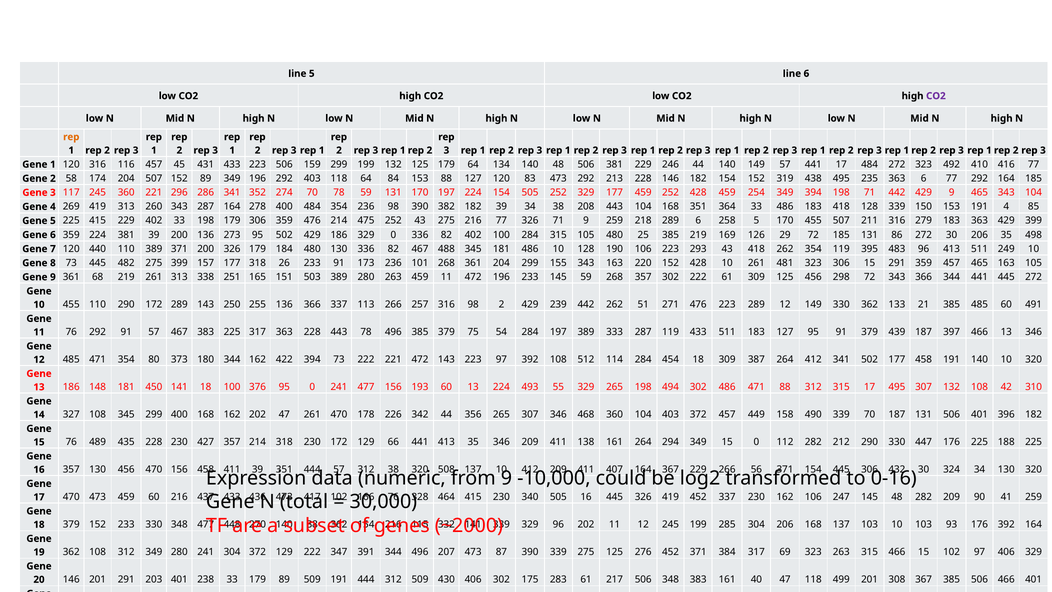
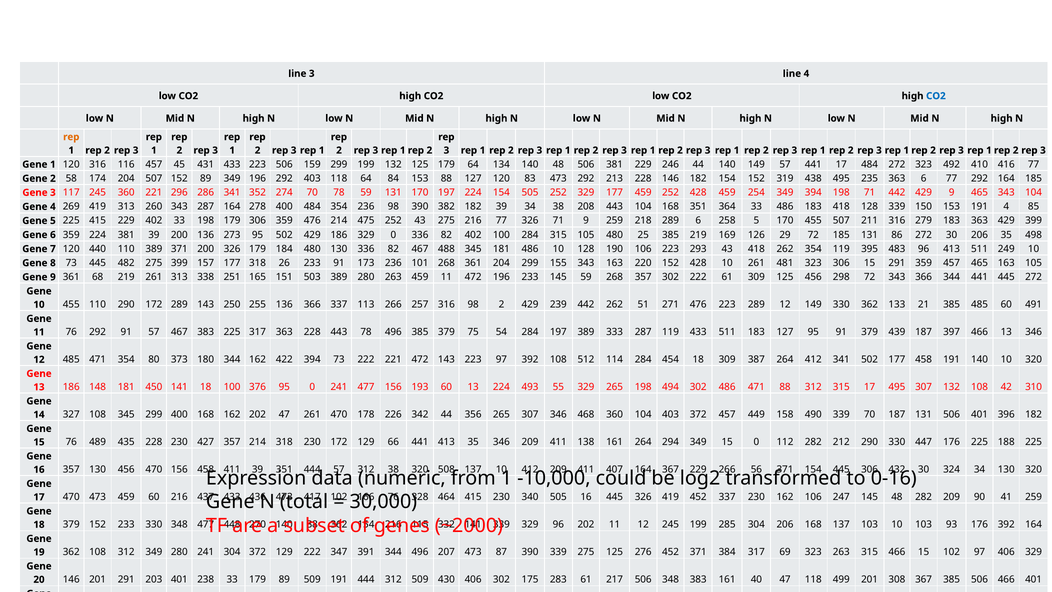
line 5: 5 -> 3 (312, 74)
line 6: 6 -> 4 (806, 74)
CO2 colour: purple -> blue (936, 96)
9: 9 -> 1 (506, 478)
